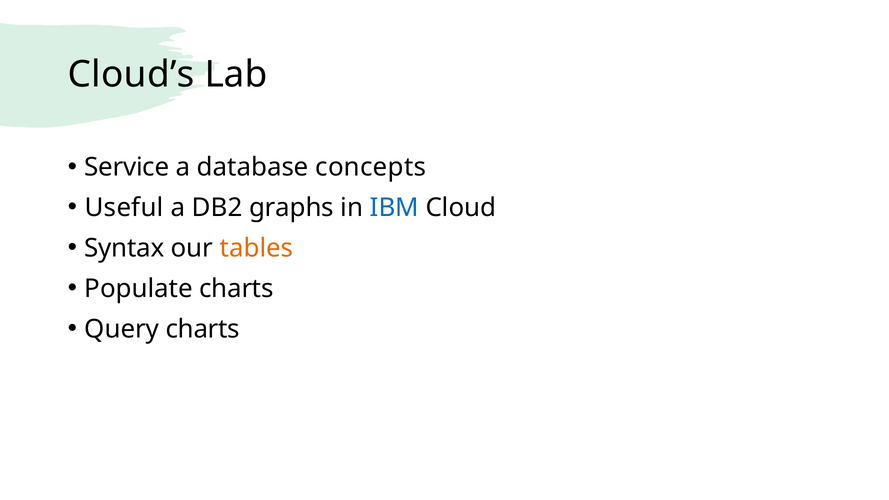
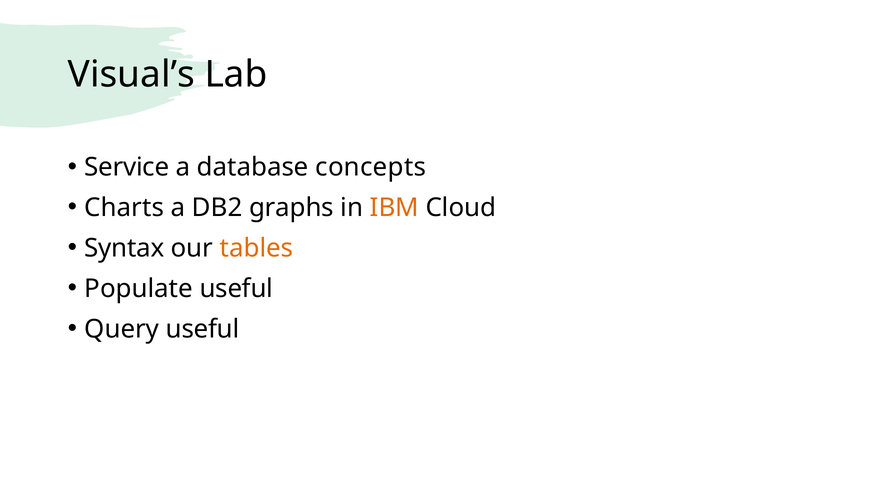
Cloud’s: Cloud’s -> Visual’s (131, 75)
Useful: Useful -> Charts (124, 208)
IBM colour: blue -> orange (394, 208)
Populate charts: charts -> useful (236, 289)
Query charts: charts -> useful (203, 329)
